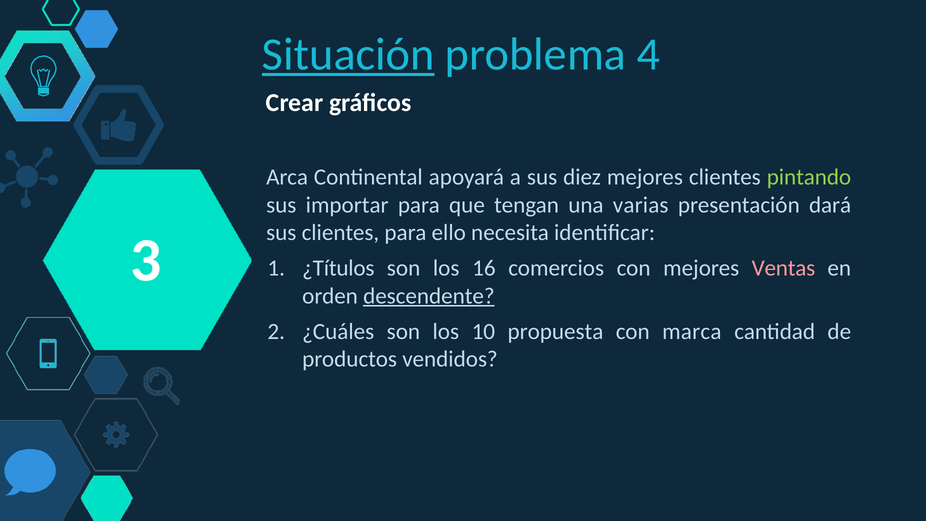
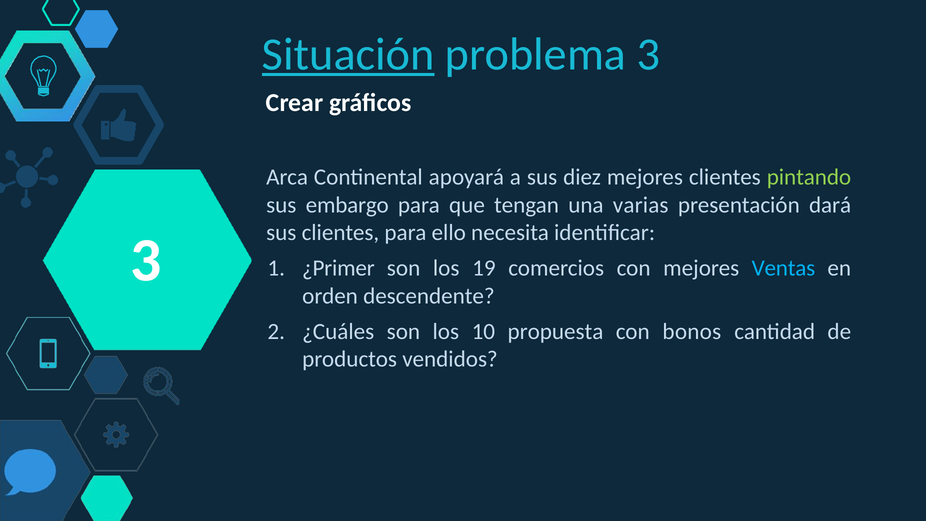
problema 4: 4 -> 3 (648, 55)
importar: importar -> embargo (347, 205)
¿Títulos: ¿Títulos -> ¿Primer (338, 268)
16: 16 -> 19 (484, 268)
Ventas colour: pink -> light blue (783, 268)
descendente underline: present -> none (429, 296)
marca: marca -> bonos (692, 331)
